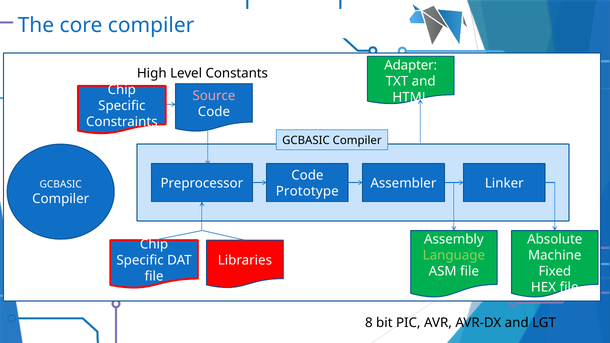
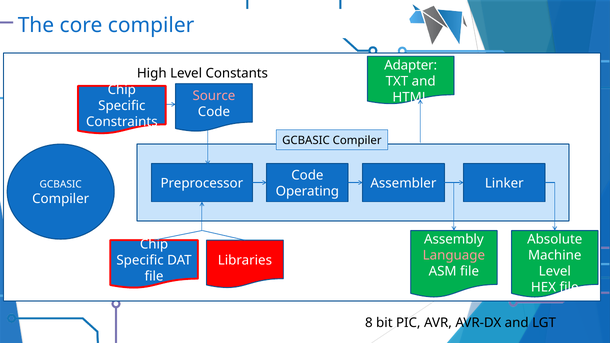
Prototype: Prototype -> Operating (307, 192)
Language colour: light green -> pink (454, 256)
Fixed: Fixed -> Level (555, 272)
